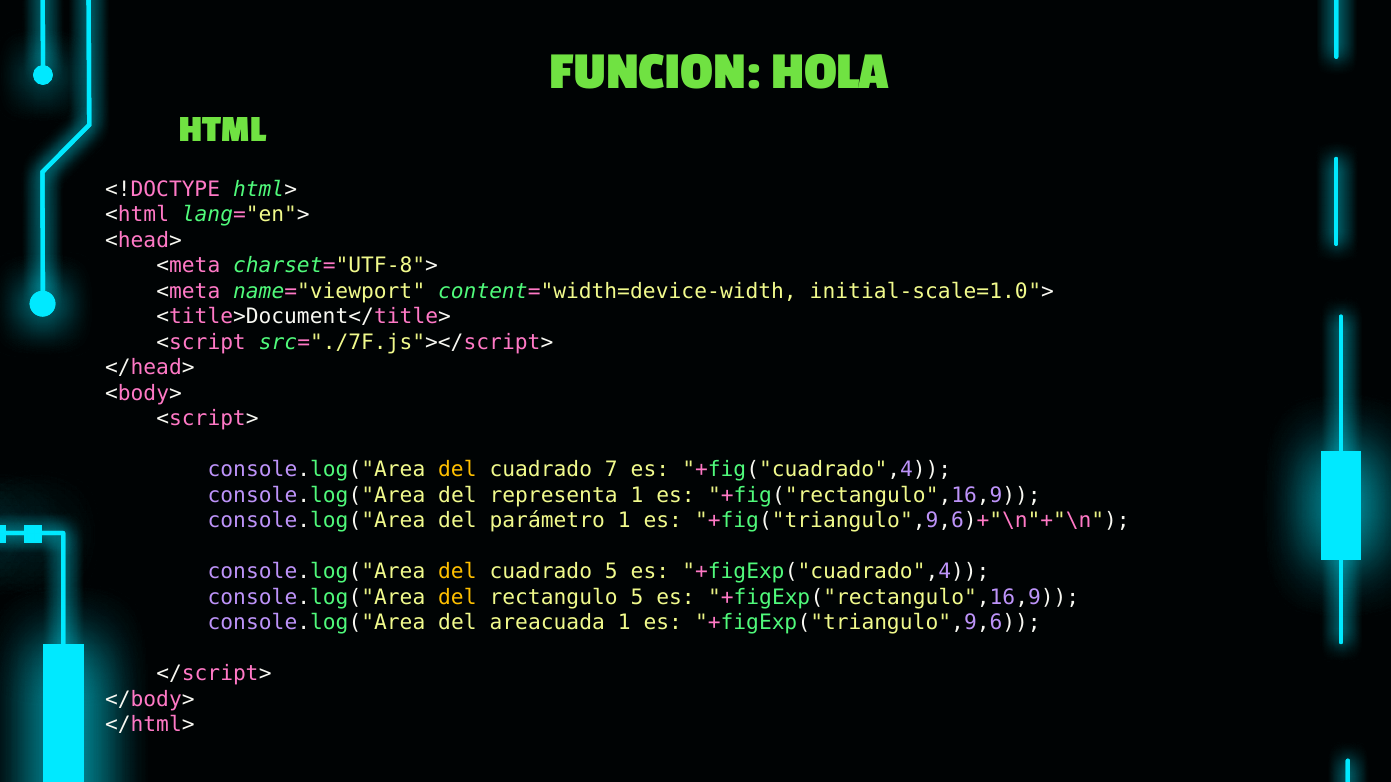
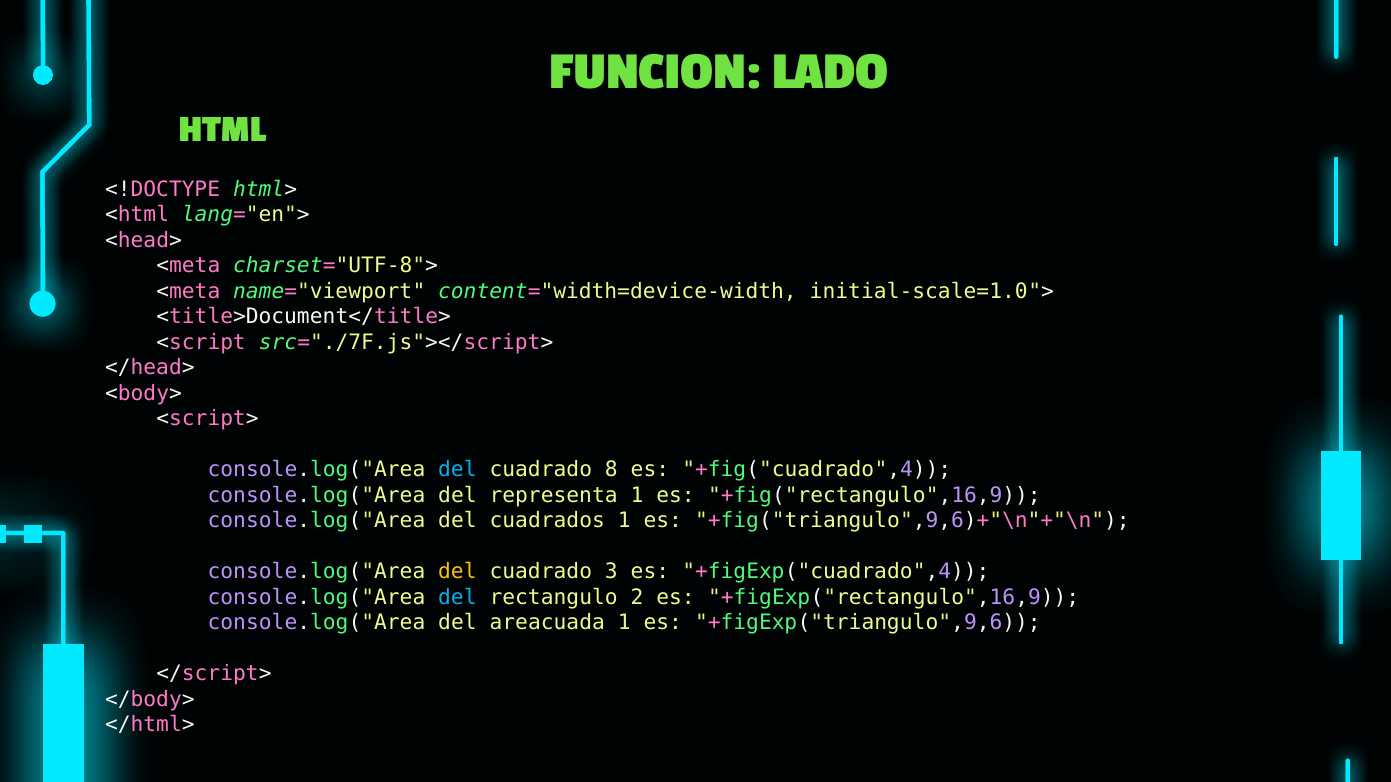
HOLA: HOLA -> LADO (830, 71)
del colour: yellow -> light blue (457, 470)
7: 7 -> 8 (611, 470)
parámetro: parámetro -> cuadrados (547, 521)
cuadrado 5: 5 -> 3 (611, 572)
del colour: yellow -> light blue (457, 598)
rectangulo 5: 5 -> 2 (637, 598)
